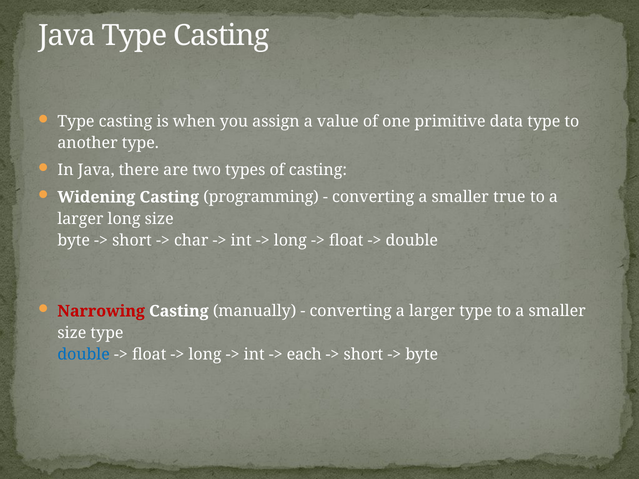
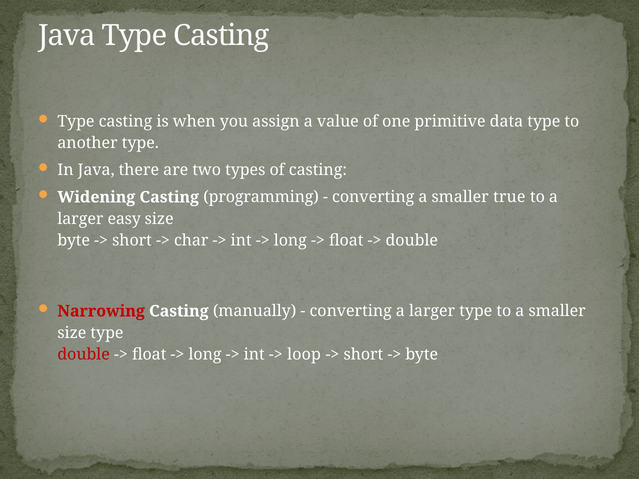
larger long: long -> easy (124, 219)
double colour: blue -> red (84, 355)
each: each -> loop (304, 355)
